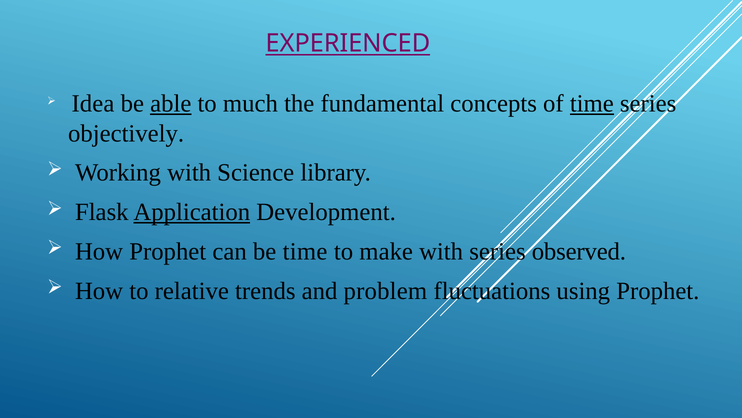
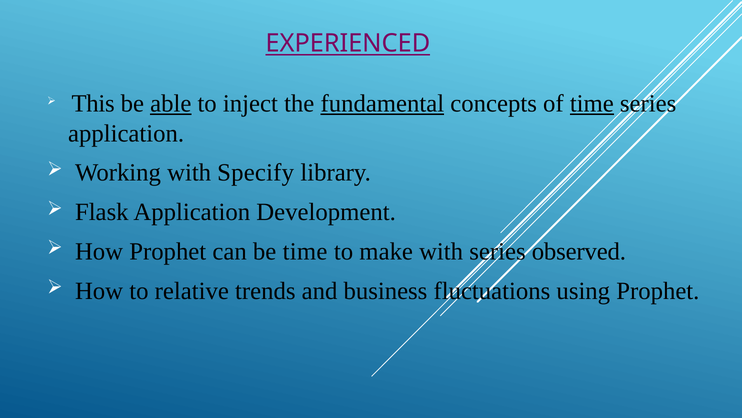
Idea: Idea -> This (93, 103)
much: much -> inject (250, 103)
fundamental underline: none -> present (382, 103)
objectively: objectively -> application (126, 133)
Science: Science -> Specify (256, 172)
Application underline: present -> none (192, 212)
problem: problem -> business (385, 290)
